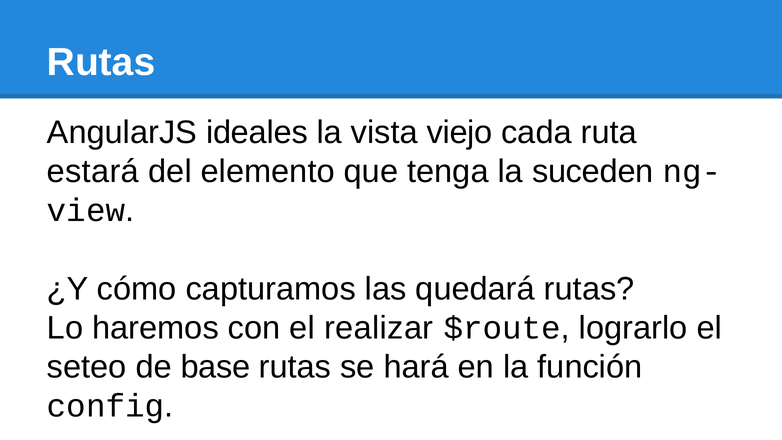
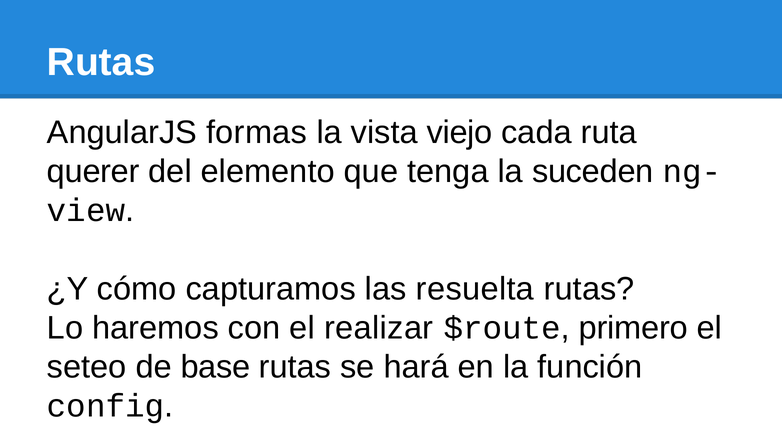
ideales: ideales -> formas (257, 132)
estará: estará -> querer (93, 171)
quedará: quedará -> resuelta (475, 289)
lograrlo: lograrlo -> primero (633, 328)
